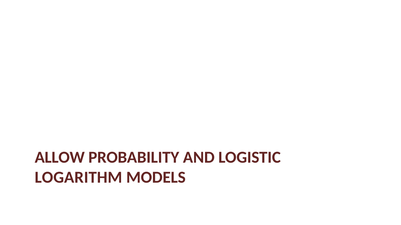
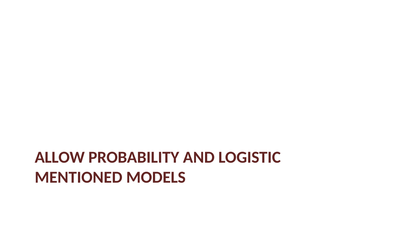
LOGARITHM: LOGARITHM -> MENTIONED (79, 178)
